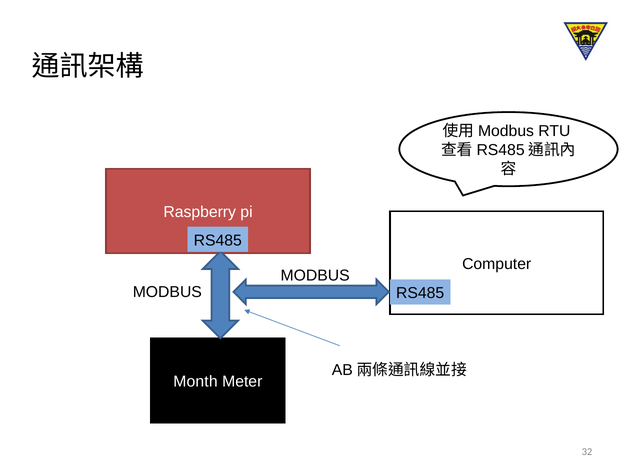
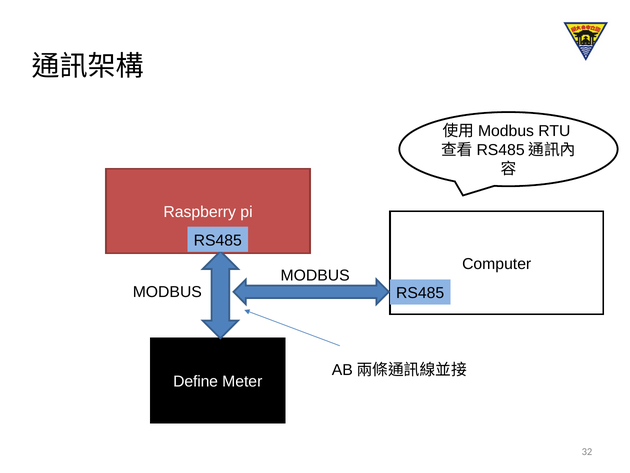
Month: Month -> Define (196, 381)
